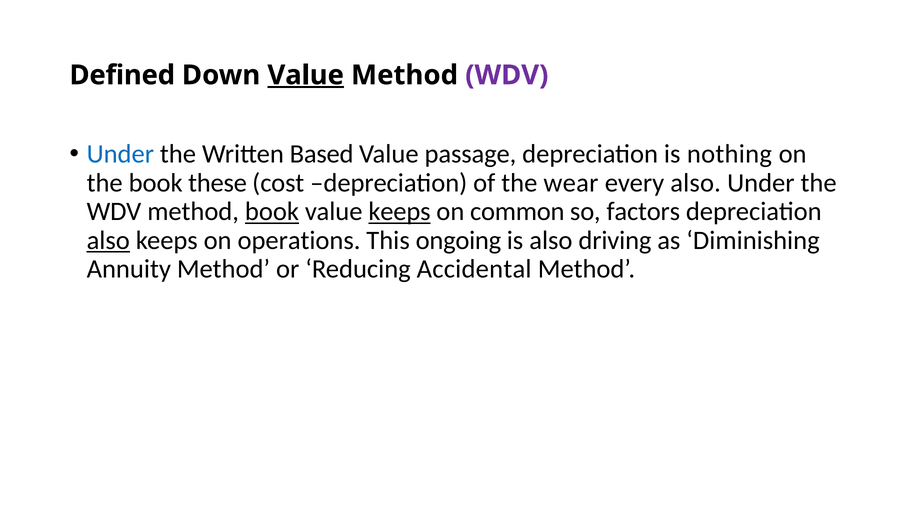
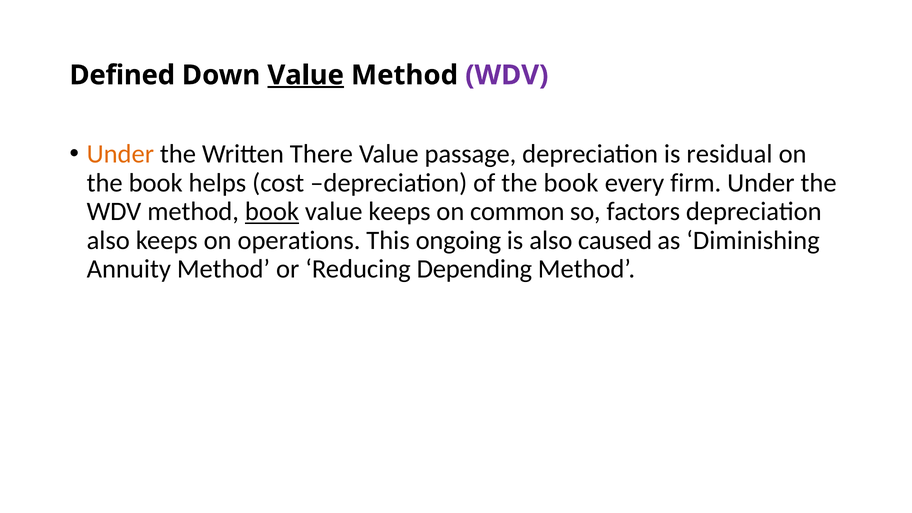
Under colour: blue -> orange (120, 154)
Based: Based -> There (321, 154)
nothing: nothing -> residual (730, 154)
these: these -> helps (217, 183)
of the wear: wear -> book (571, 183)
every also: also -> firm (696, 183)
keeps underline: present -> none (400, 212)
also underline: present -> none (108, 240)
driving: driving -> caused (615, 240)
Accidental: Accidental -> Depending (474, 269)
